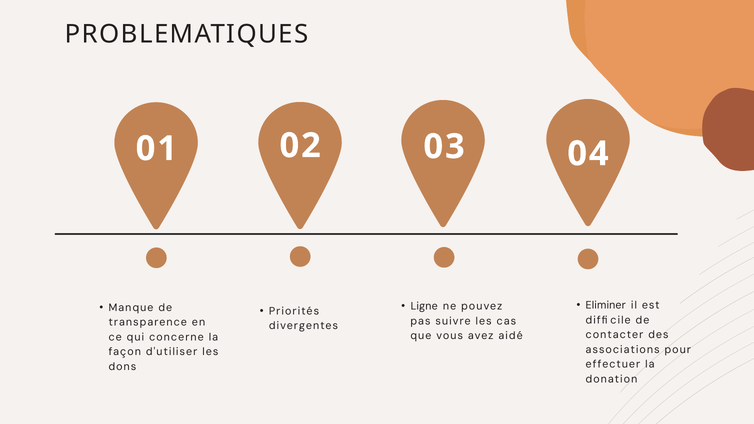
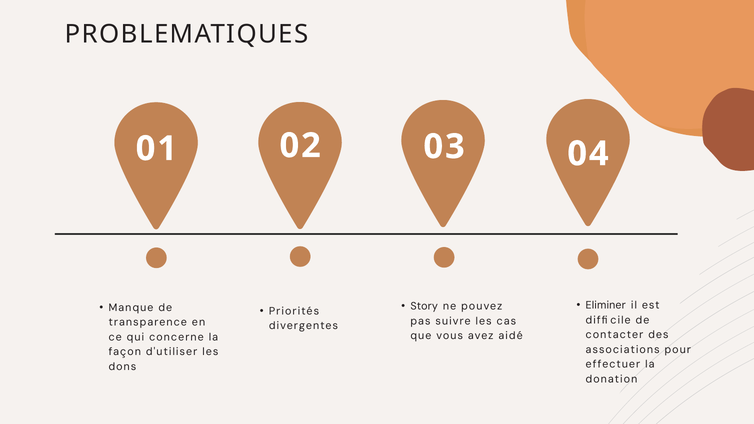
Ligne: Ligne -> Story (424, 306)
